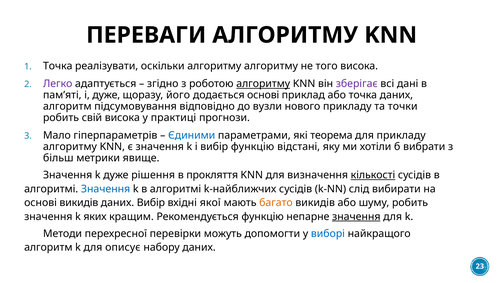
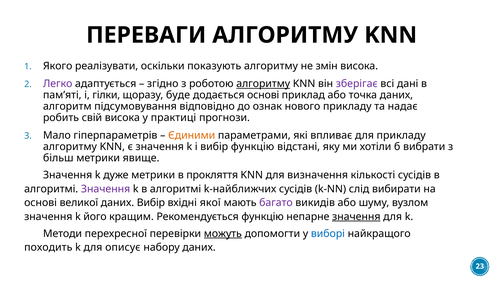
Точка: Точка -> Якого (58, 66)
оскільки алгоритму: алгоритму -> показують (214, 66)
того: того -> змін (327, 66)
і дуже: дуже -> гілки (106, 95)
його: його -> буде (178, 95)
вузли: вузли -> ознак (267, 106)
точки: точки -> надає (403, 106)
Єдиними colour: blue -> orange (192, 135)
теорема: теорема -> впливає (331, 135)
дуже рішення: рішення -> метрики (153, 175)
кількості underline: present -> none (373, 175)
Значення colour: blue -> purple (106, 189)
основі викидів: викидів -> великої (79, 203)
багато colour: orange -> purple (276, 203)
шуму робить: робить -> вузлом (410, 203)
яких: яких -> його (95, 217)
можуть underline: none -> present (223, 234)
алгоритм: алгоритм -> походить (48, 247)
